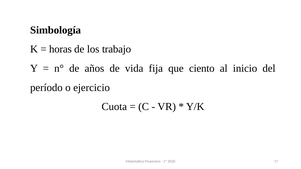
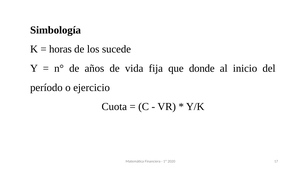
trabajo: trabajo -> sucede (116, 49)
ciento: ciento -> donde (202, 68)
